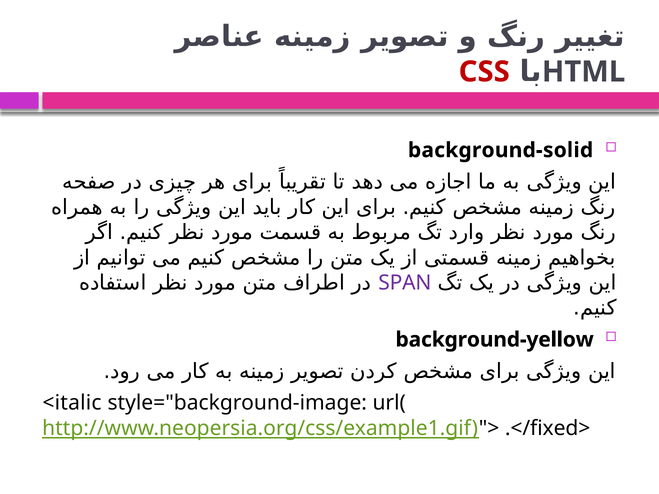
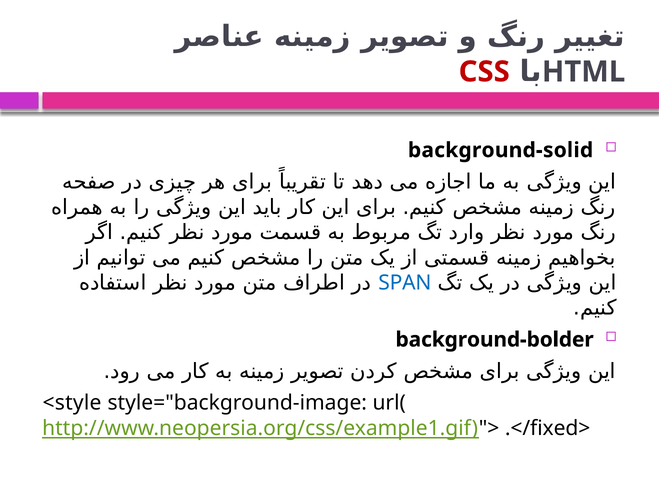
SPAN colour: purple -> blue (405, 283)
background-yellow: background-yellow -> background-bolder (495, 340)
<italic: <italic -> <style (72, 403)
